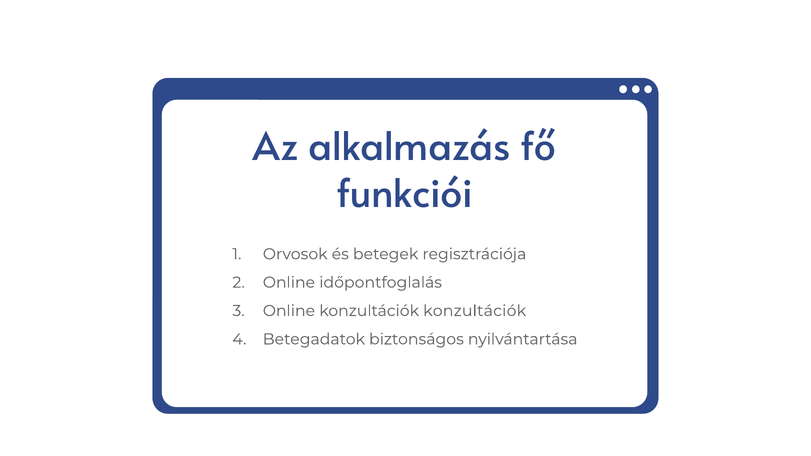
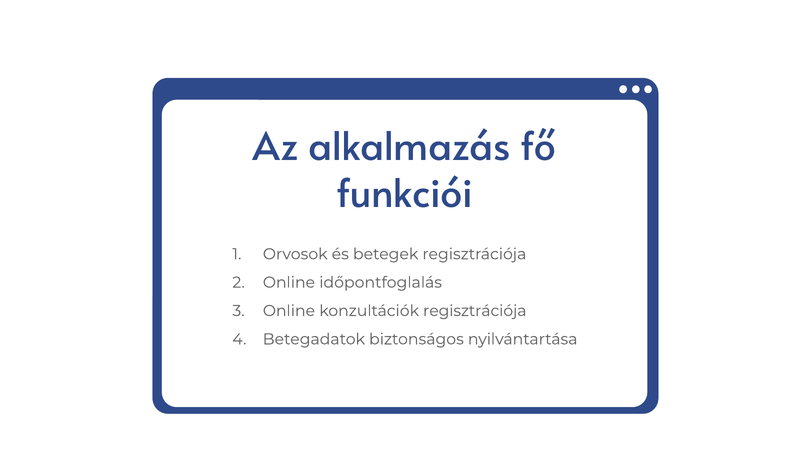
konzultációk konzultációk: konzultációk -> regisztrációja (475, 311)
